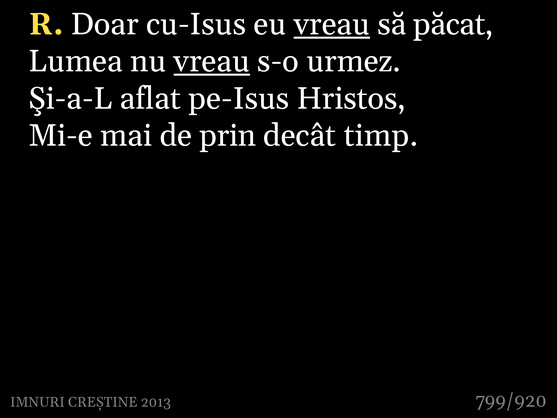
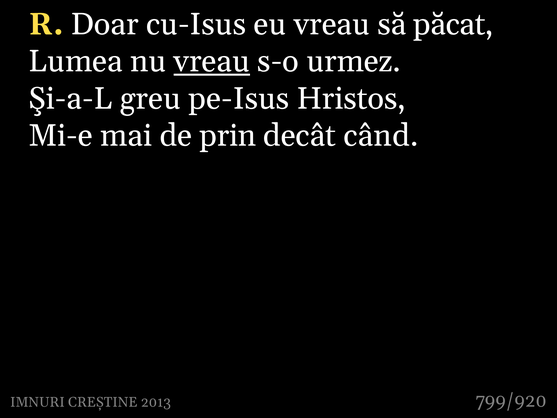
vreau underline: present -> none (332, 24)
aflat: aflat -> greu (150, 99)
timp: timp -> când (381, 136)
